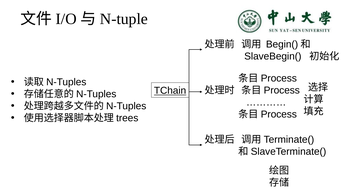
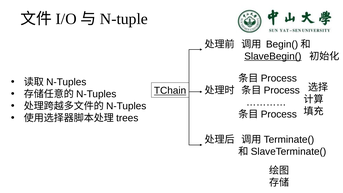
SlaveBegin( underline: none -> present (273, 56)
